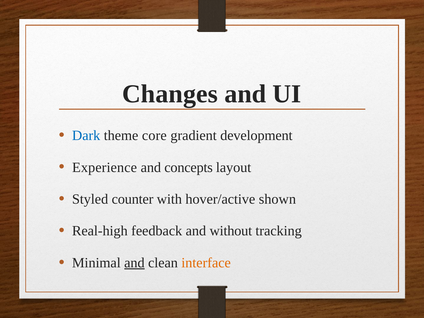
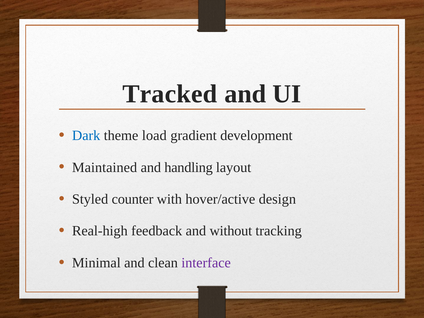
Changes: Changes -> Tracked (170, 94)
core: core -> load (154, 136)
Experience: Experience -> Maintained (105, 167)
concepts: concepts -> handling (189, 167)
shown: shown -> design (277, 199)
and underline: present -> none (134, 263)
interface colour: orange -> purple (206, 263)
